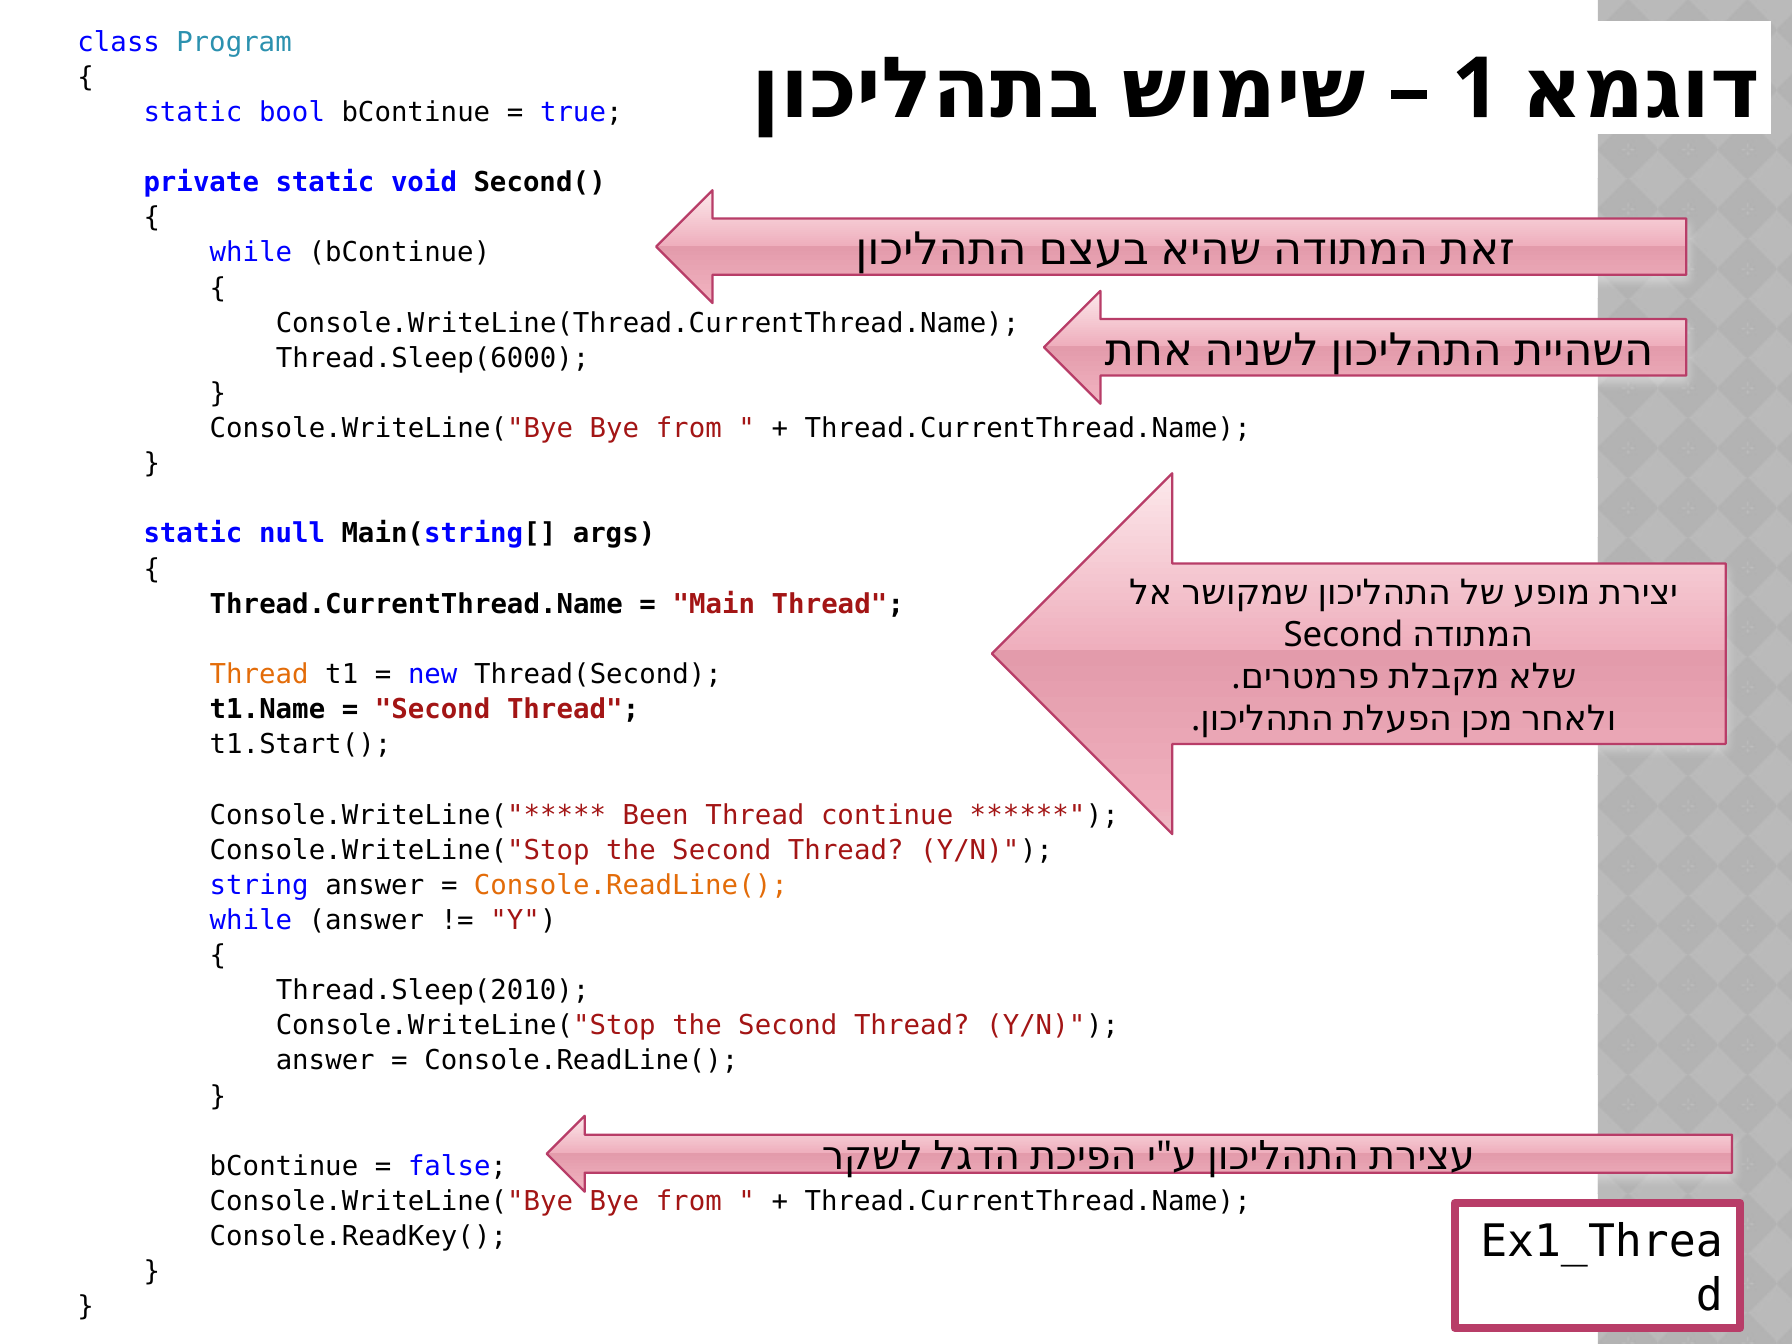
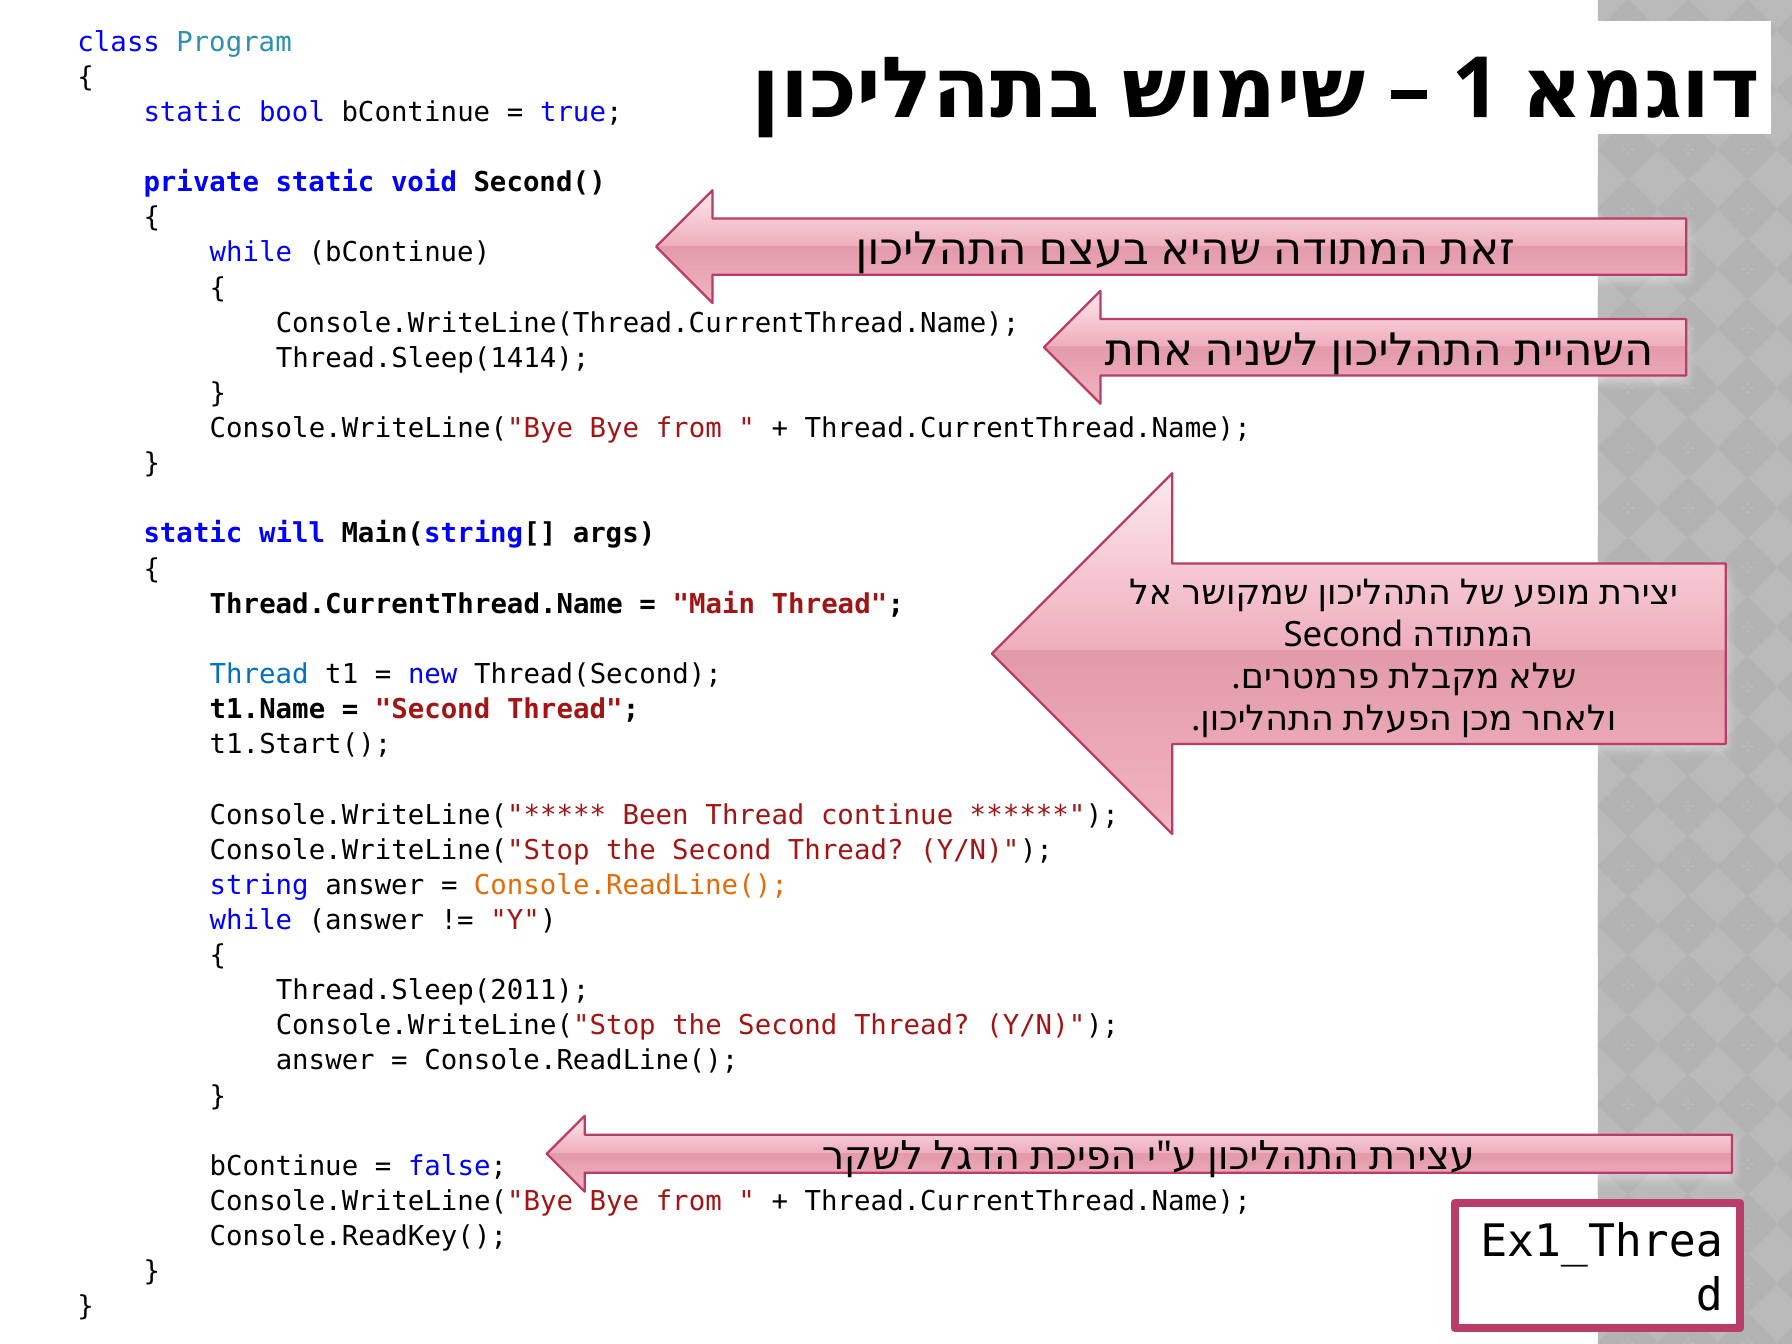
Thread.Sleep(6000: Thread.Sleep(6000 -> Thread.Sleep(1414 (433, 358)
null: null -> will (292, 534)
Thread colour: orange -> blue (259, 674)
Thread.Sleep(2010: Thread.Sleep(2010 -> Thread.Sleep(2011 (433, 991)
